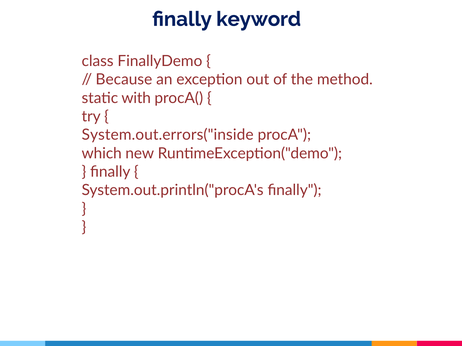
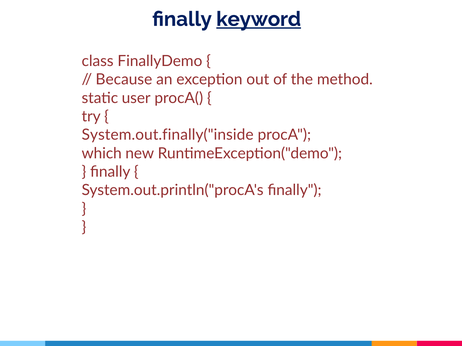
keyword underline: none -> present (259, 19)
with: with -> user (136, 98)
System.out.errors("inside: System.out.errors("inside -> System.out.finally("inside (168, 135)
